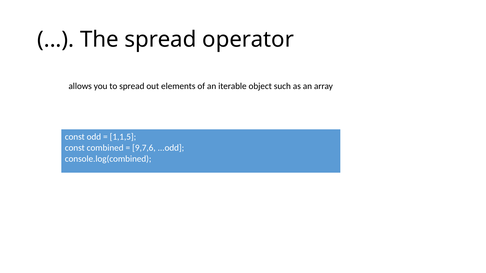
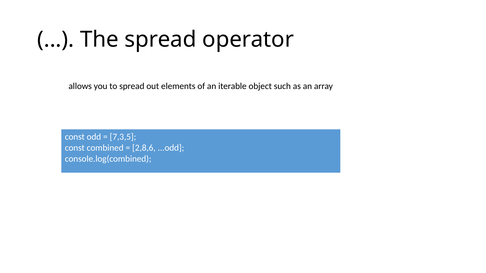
1,1,5: 1,1,5 -> 7,3,5 (123, 137)
9,7,6: 9,7,6 -> 2,8,6 (144, 148)
